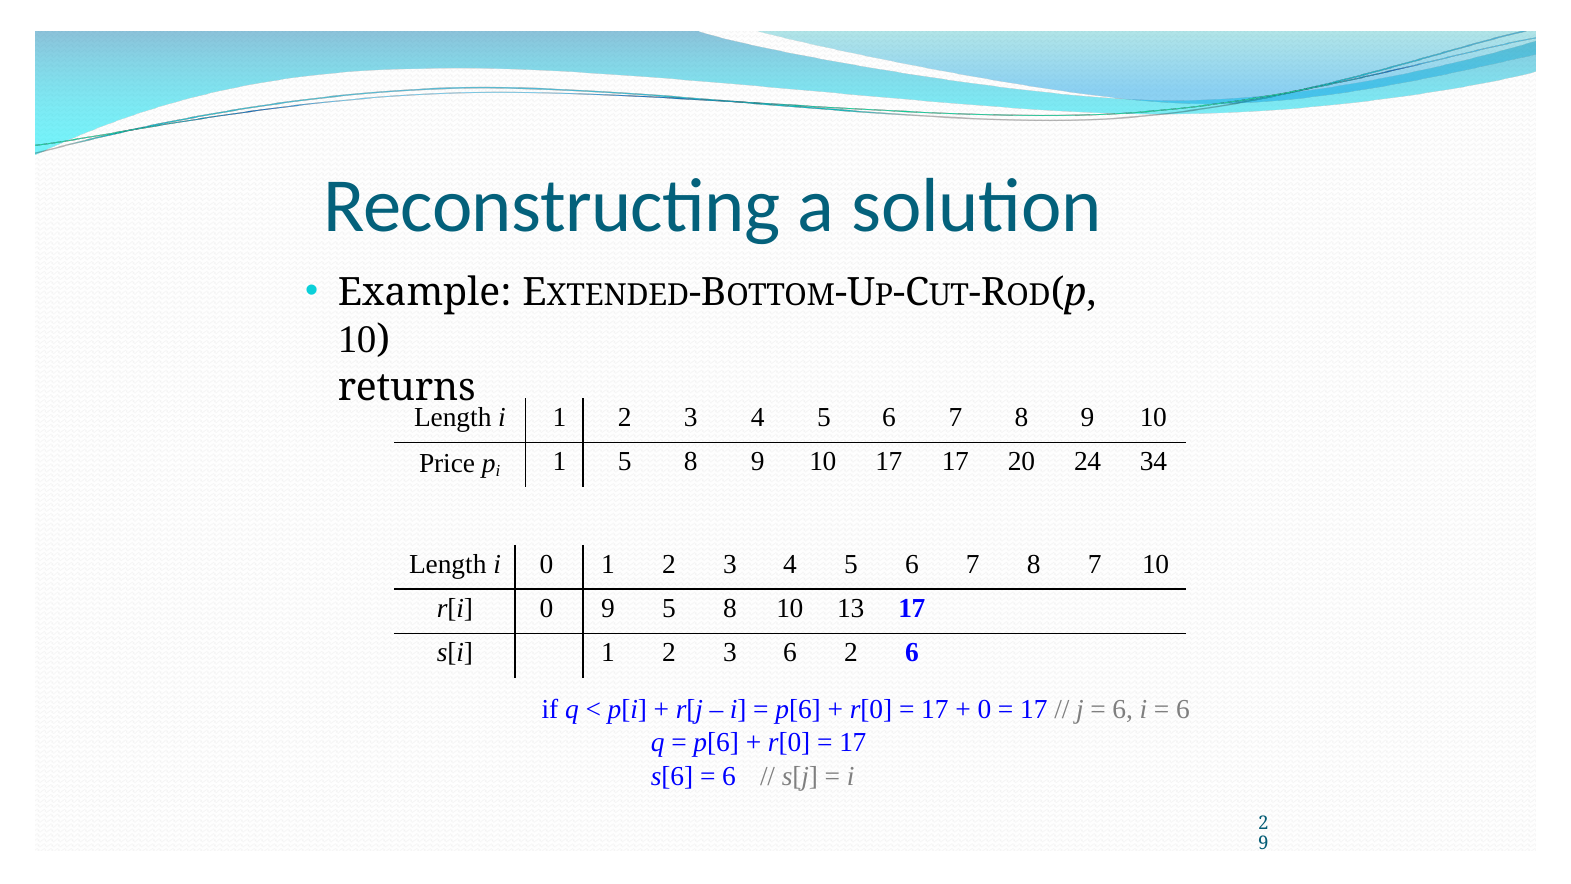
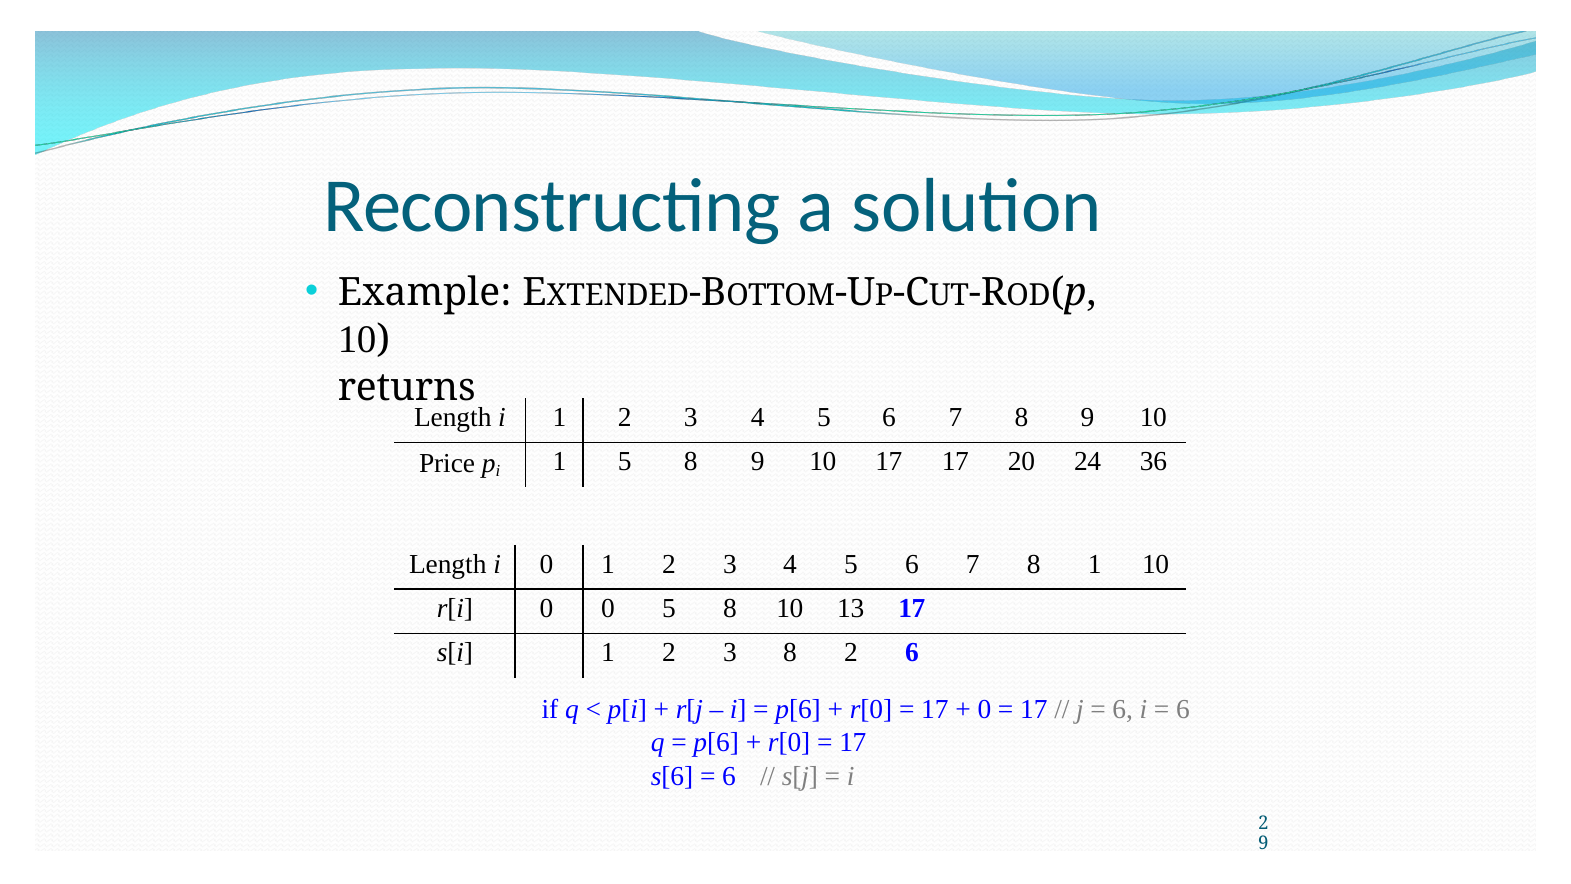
34: 34 -> 36 (1153, 461)
8 7: 7 -> 1 (1095, 564)
0 9: 9 -> 0 (608, 608)
3 6: 6 -> 8 (790, 652)
